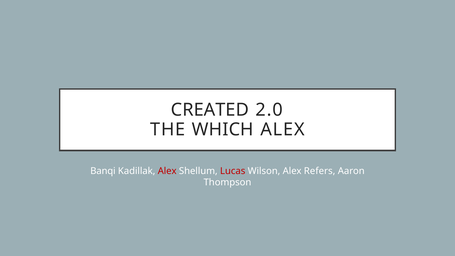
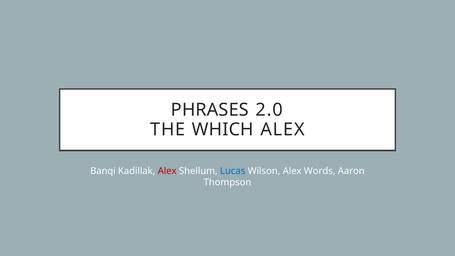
CREATED: CREATED -> PHRASES (210, 110)
Lucas colour: red -> blue (233, 171)
Refers: Refers -> Words (320, 171)
